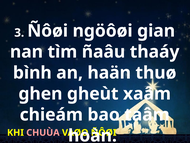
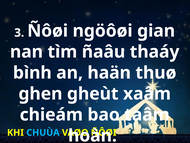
CHUÙA colour: pink -> light blue (43, 132)
